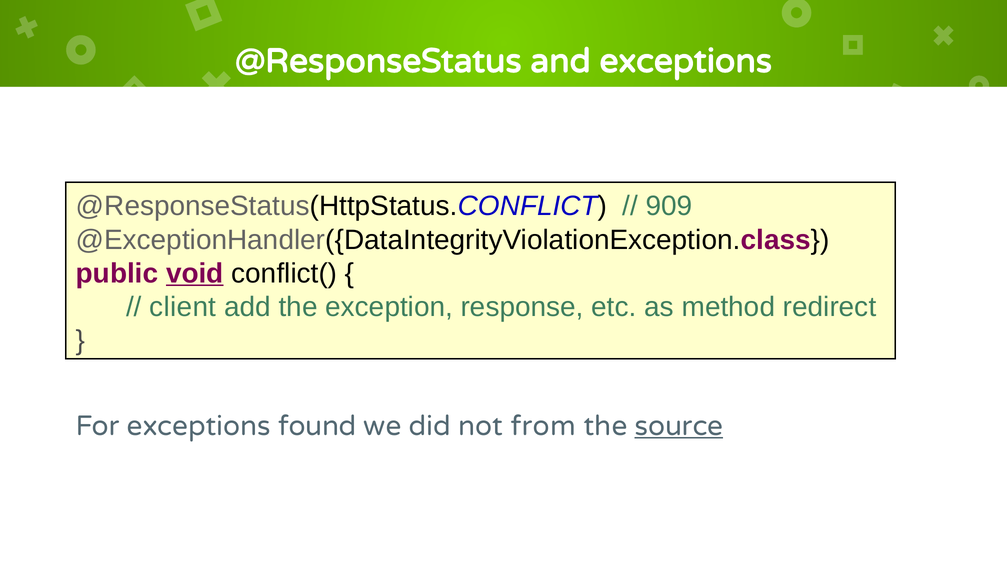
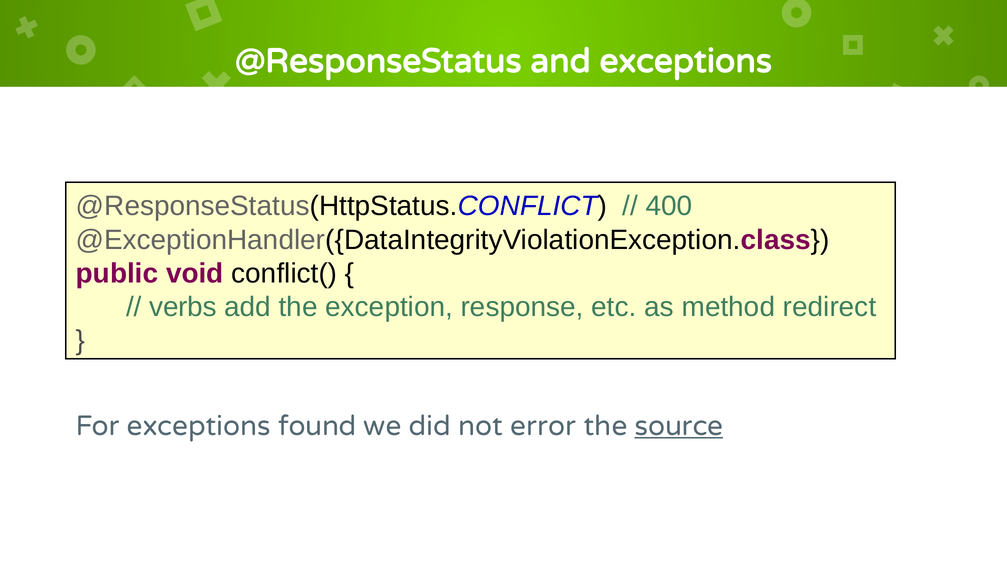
909: 909 -> 400 (669, 206)
void underline: present -> none (195, 274)
client: client -> verbs (183, 307)
from: from -> error (543, 426)
